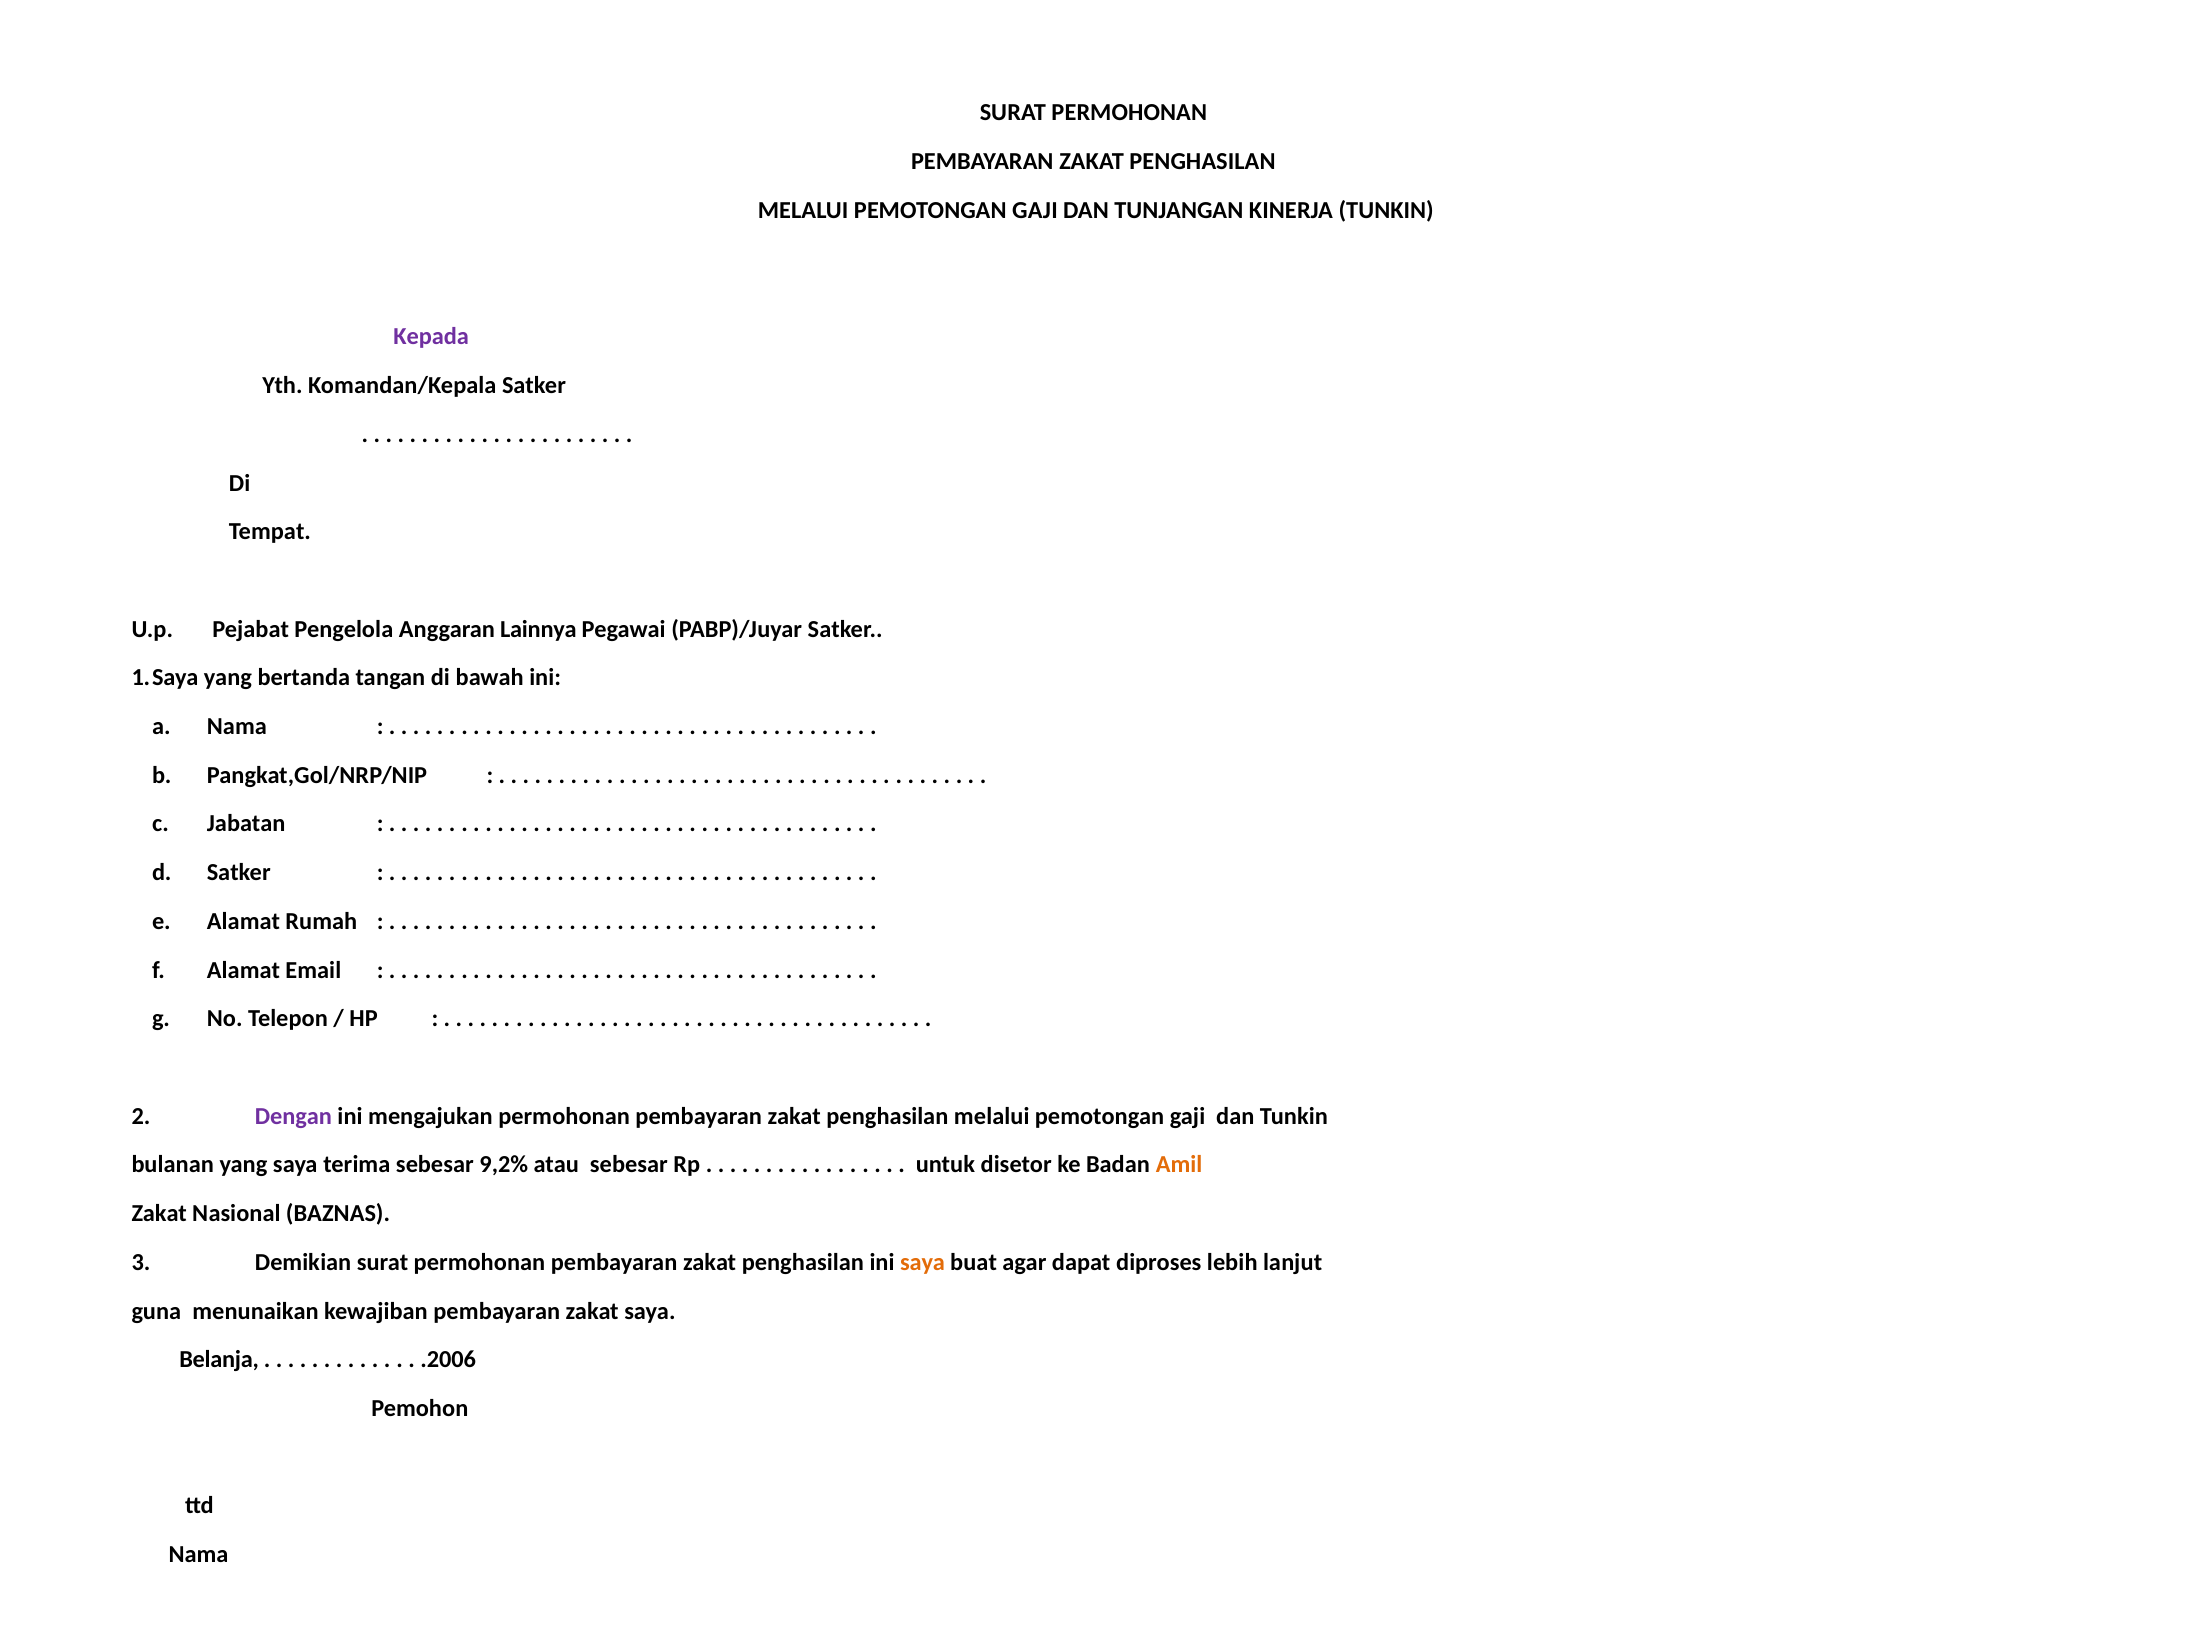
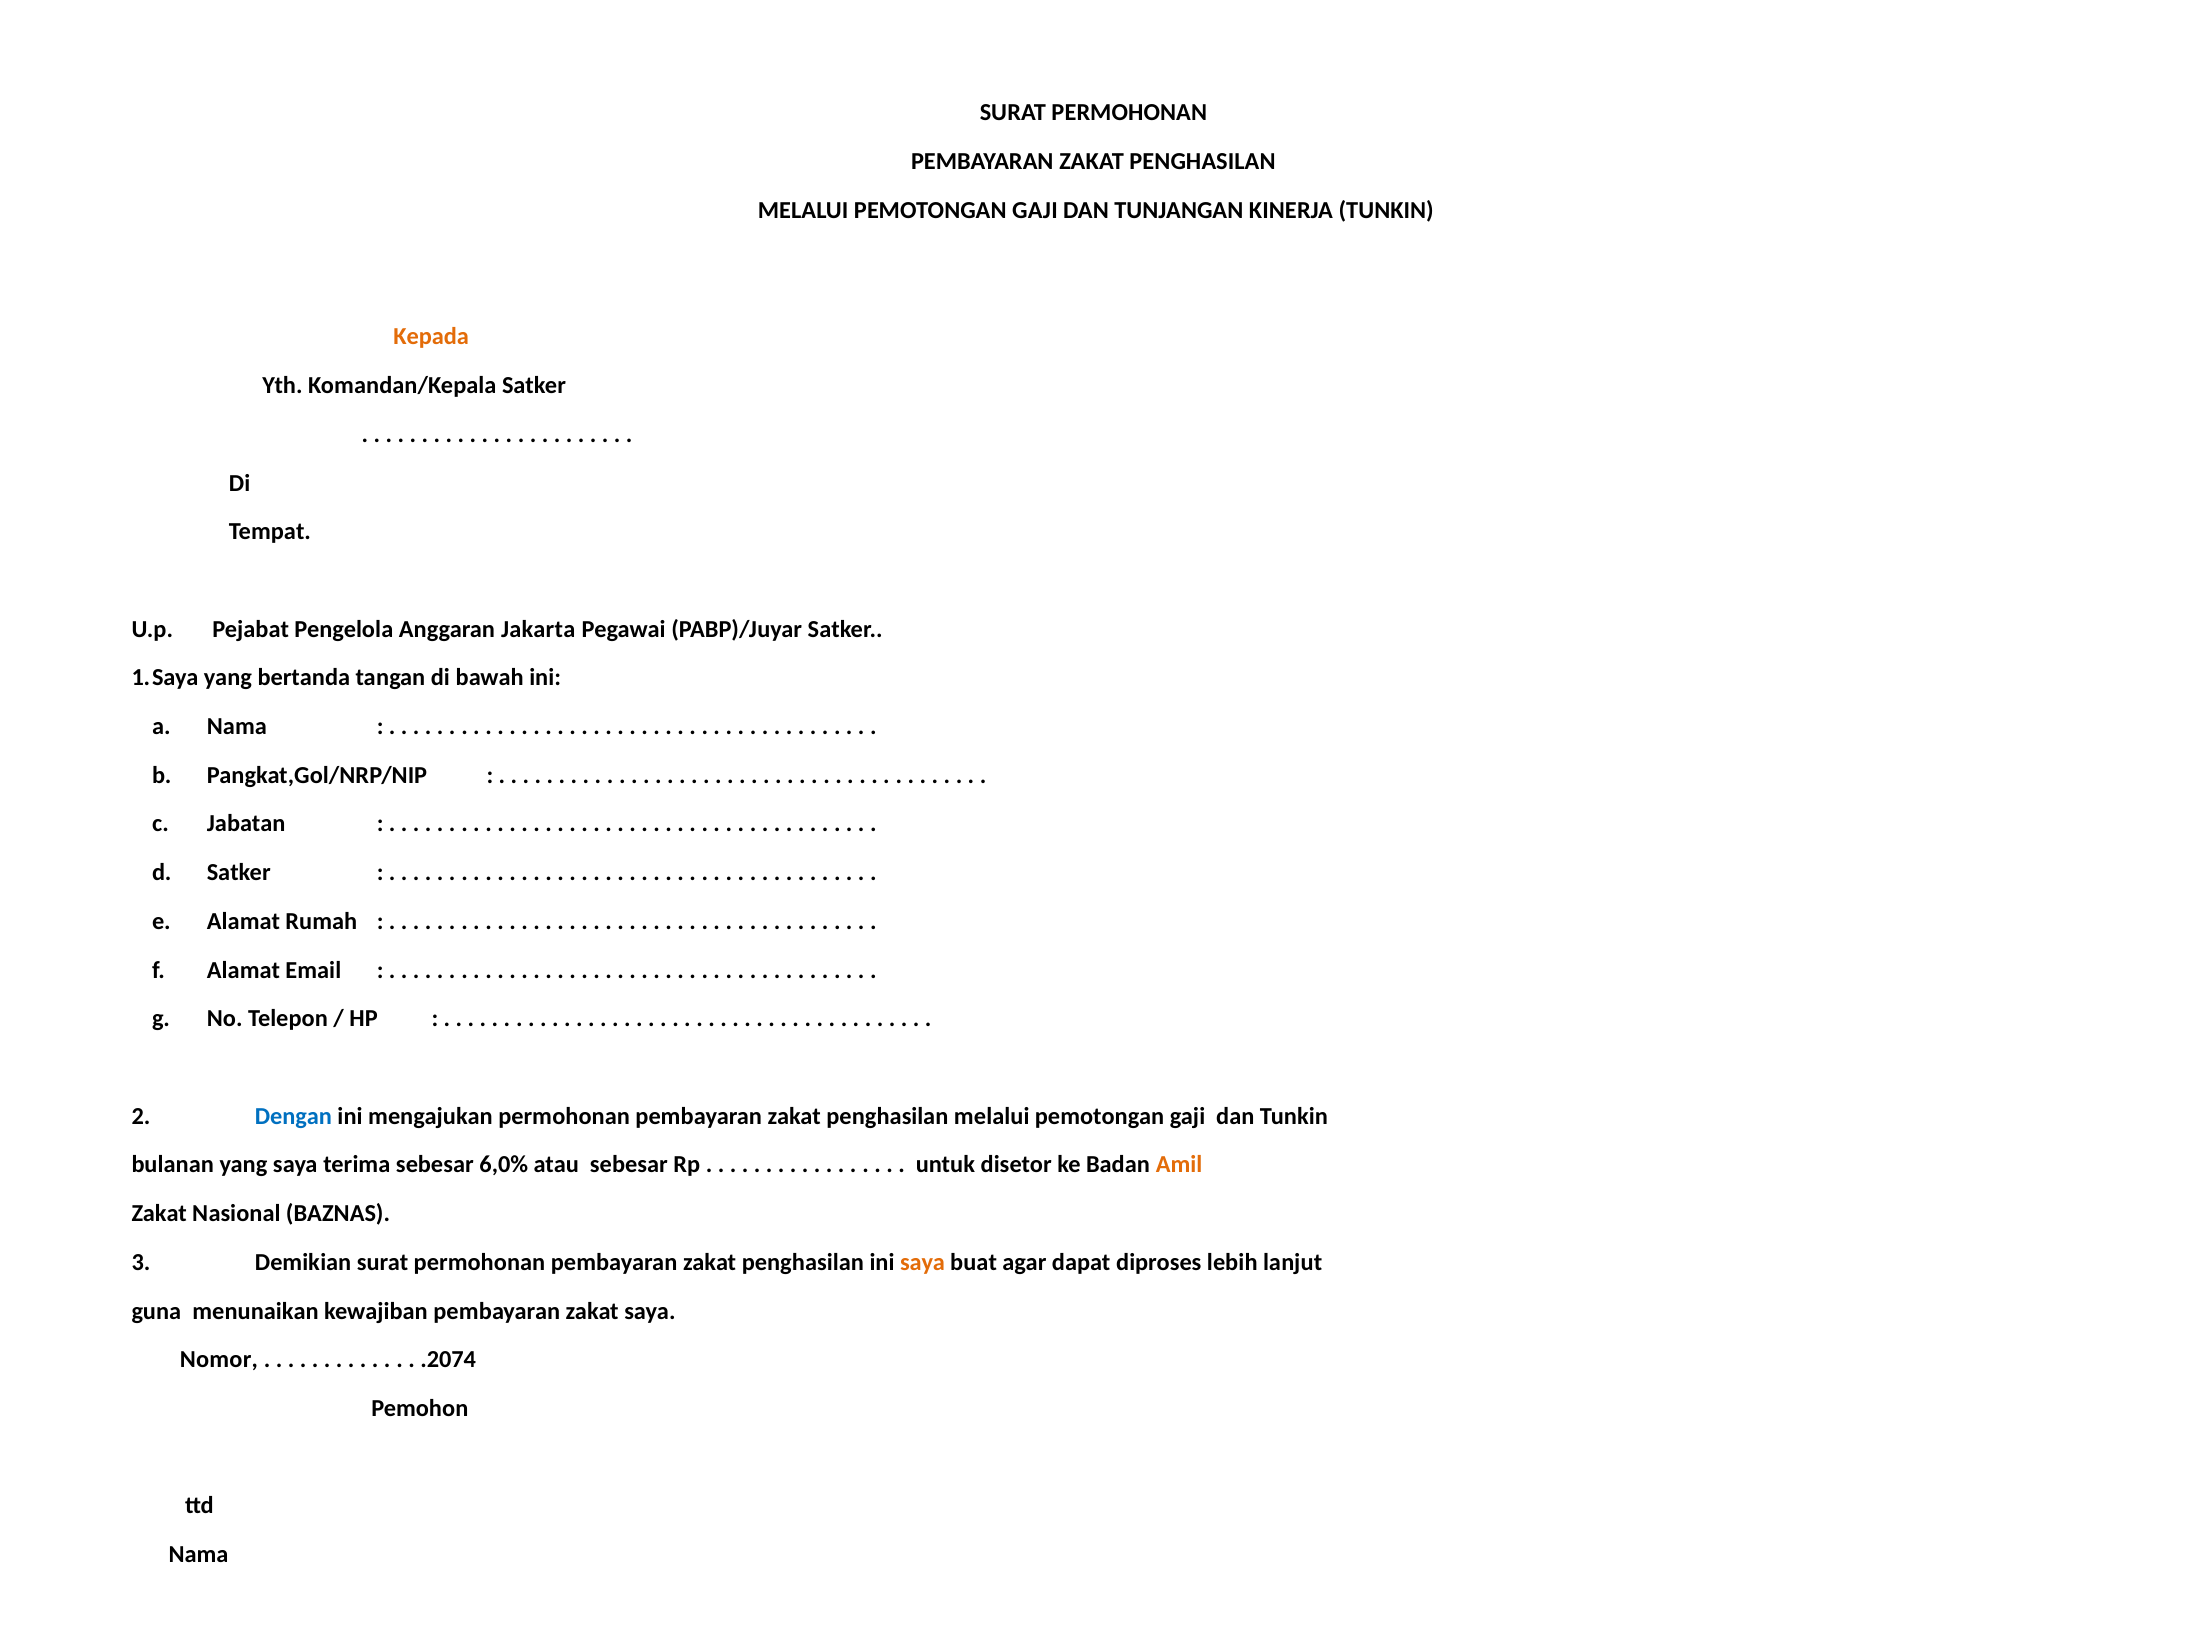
Kepada colour: purple -> orange (431, 337)
Lainnya: Lainnya -> Jakarta (538, 629)
Dengan colour: purple -> blue (293, 1116)
9,2%: 9,2% -> 6,0% (504, 1165)
Belanja: Belanja -> Nomor (219, 1359)
.2006: .2006 -> .2074 (448, 1359)
